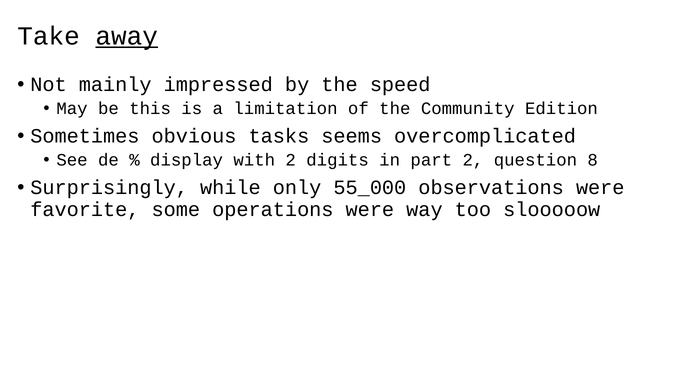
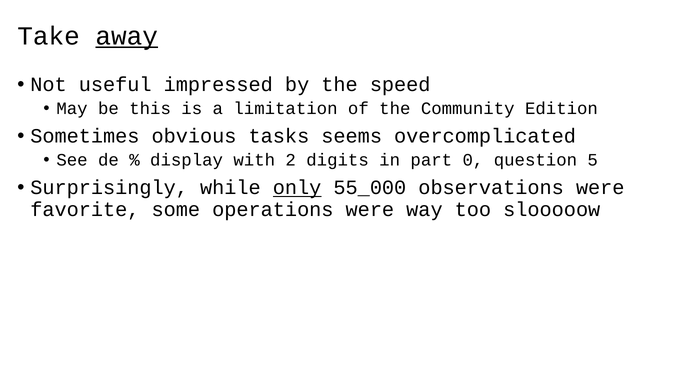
mainly: mainly -> useful (115, 85)
part 2: 2 -> 0 (473, 160)
8: 8 -> 5 (593, 160)
only underline: none -> present (297, 187)
